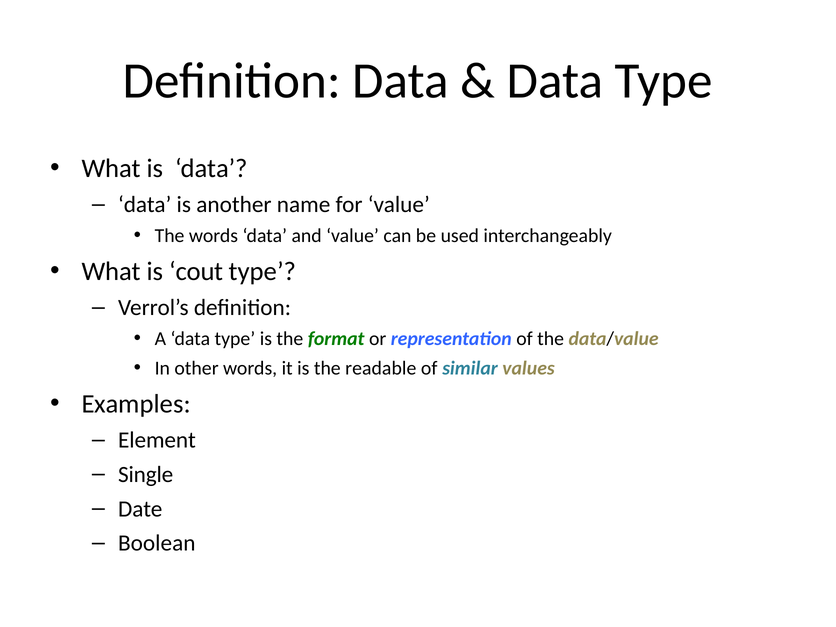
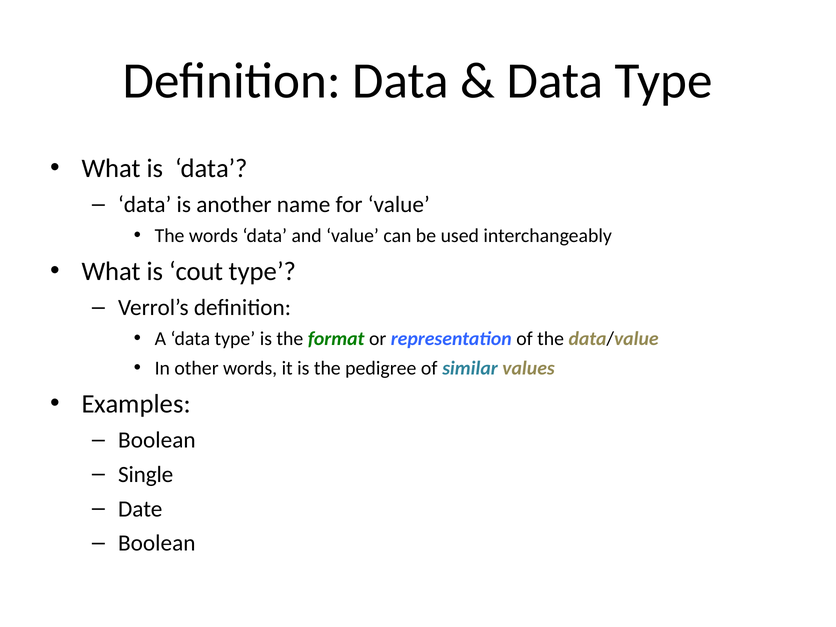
readable: readable -> pedigree (381, 368)
Element: Element -> Boolean (157, 440)
